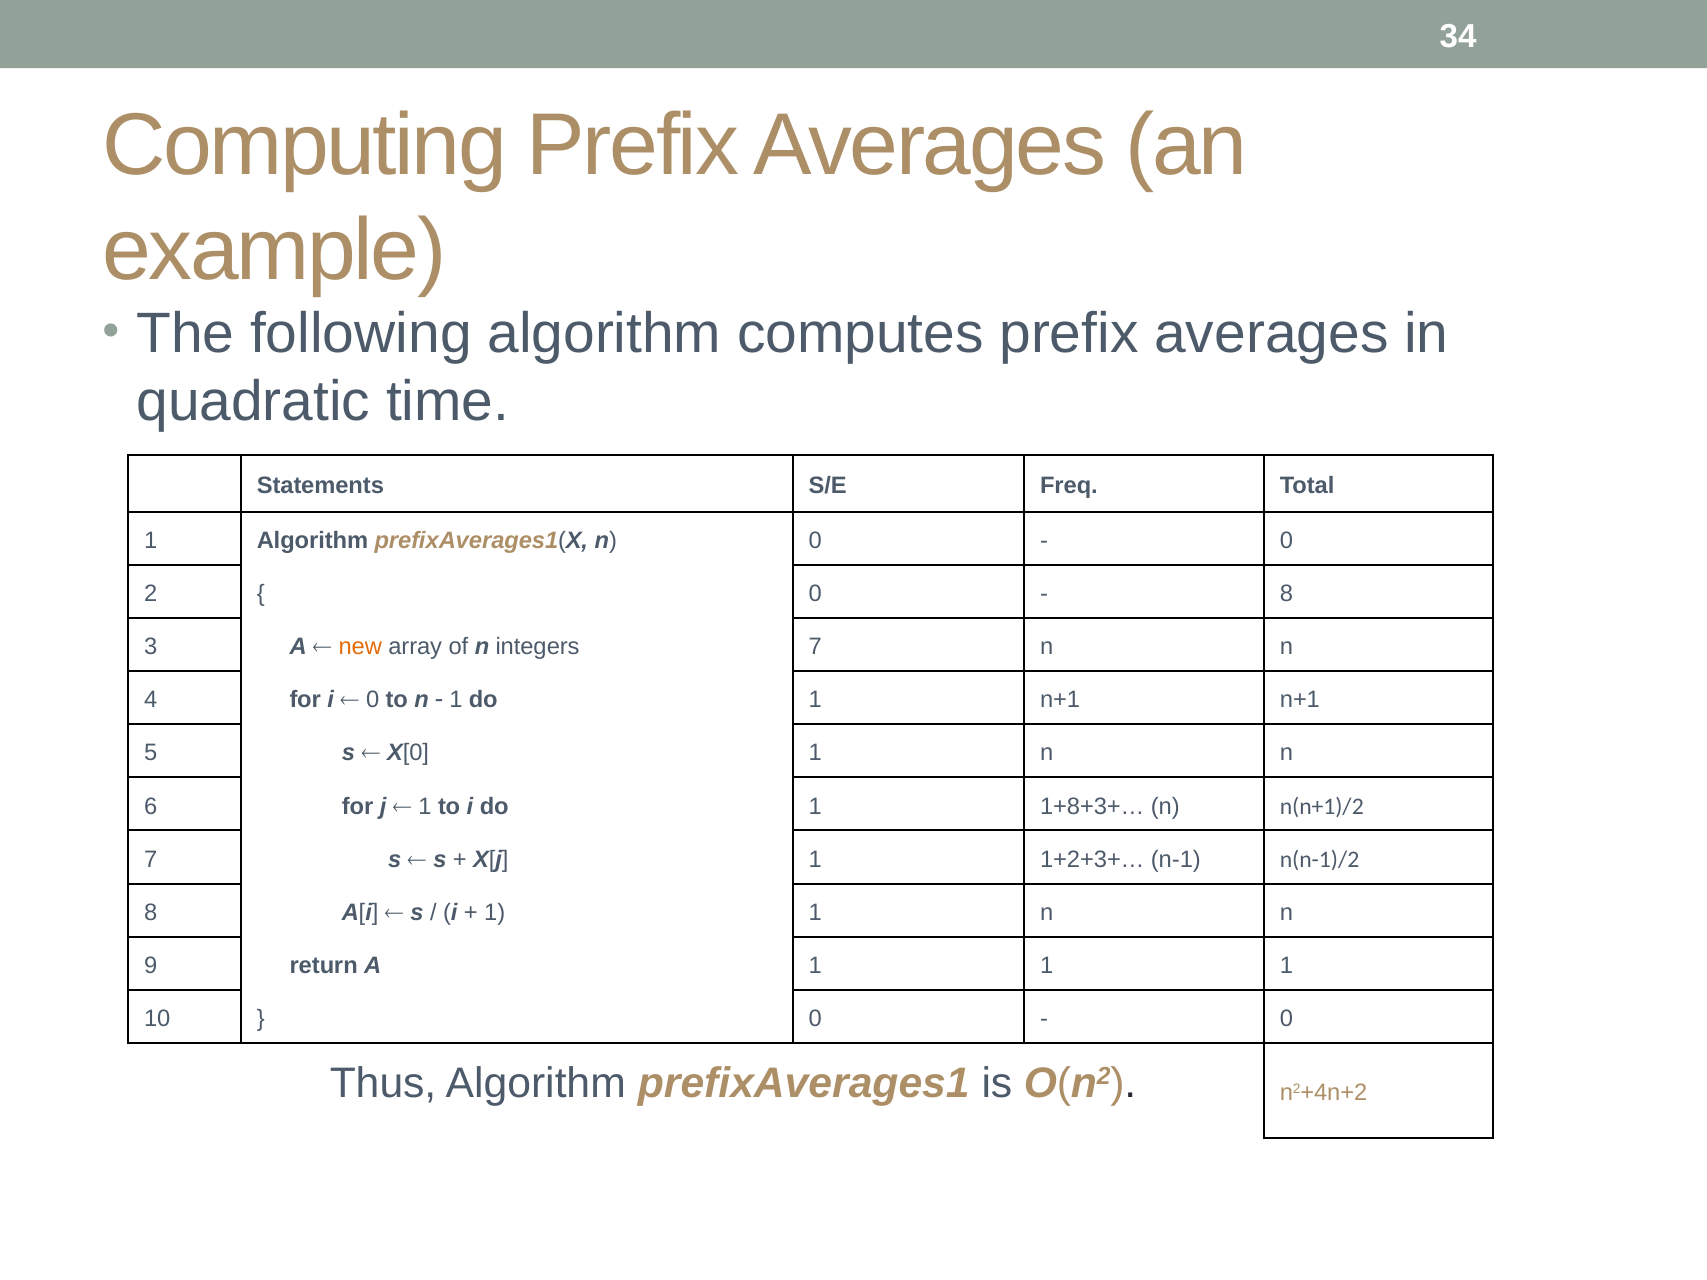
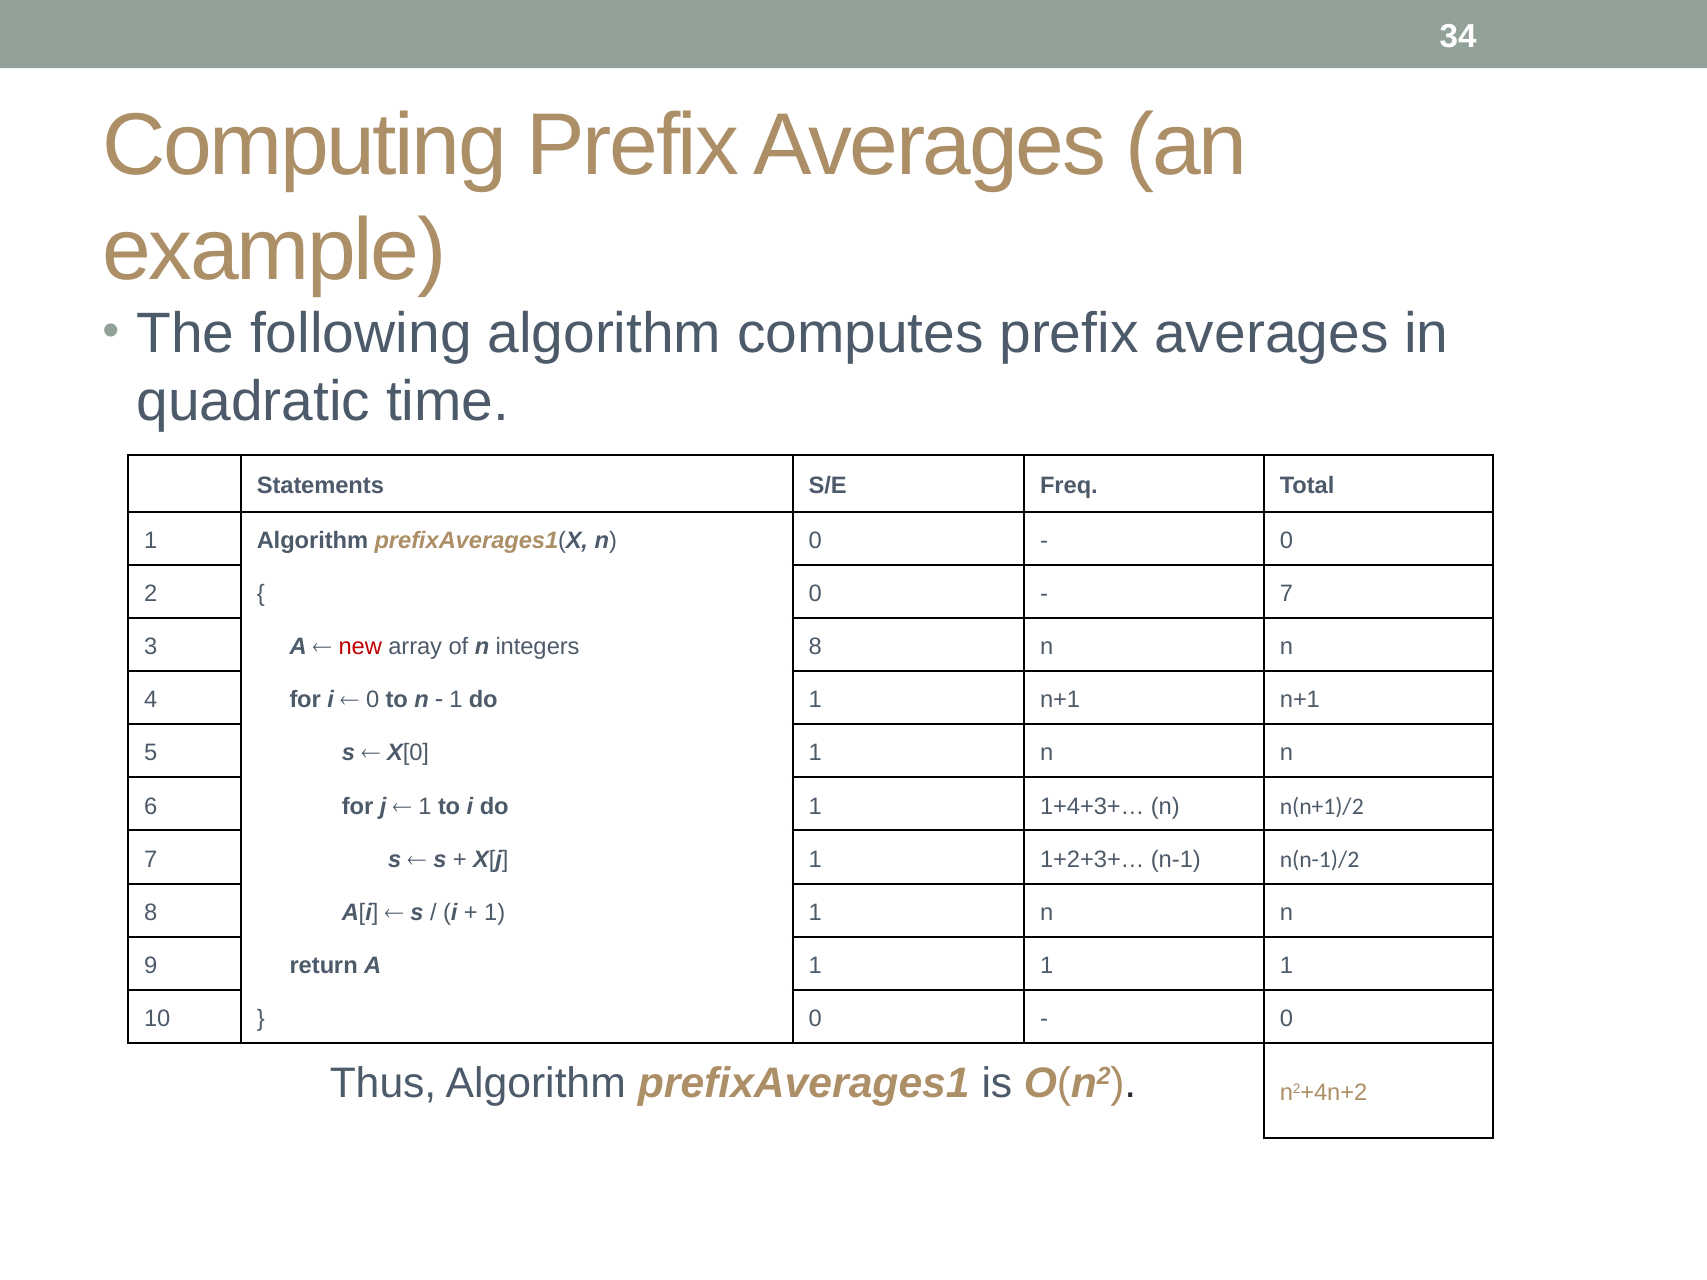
8: 8 -> 7 (1287, 594)
new colour: orange -> red (360, 647)
integers 7: 7 -> 8 (815, 647)
1+8+3+…: 1+8+3+… -> 1+4+3+… (1092, 806)
